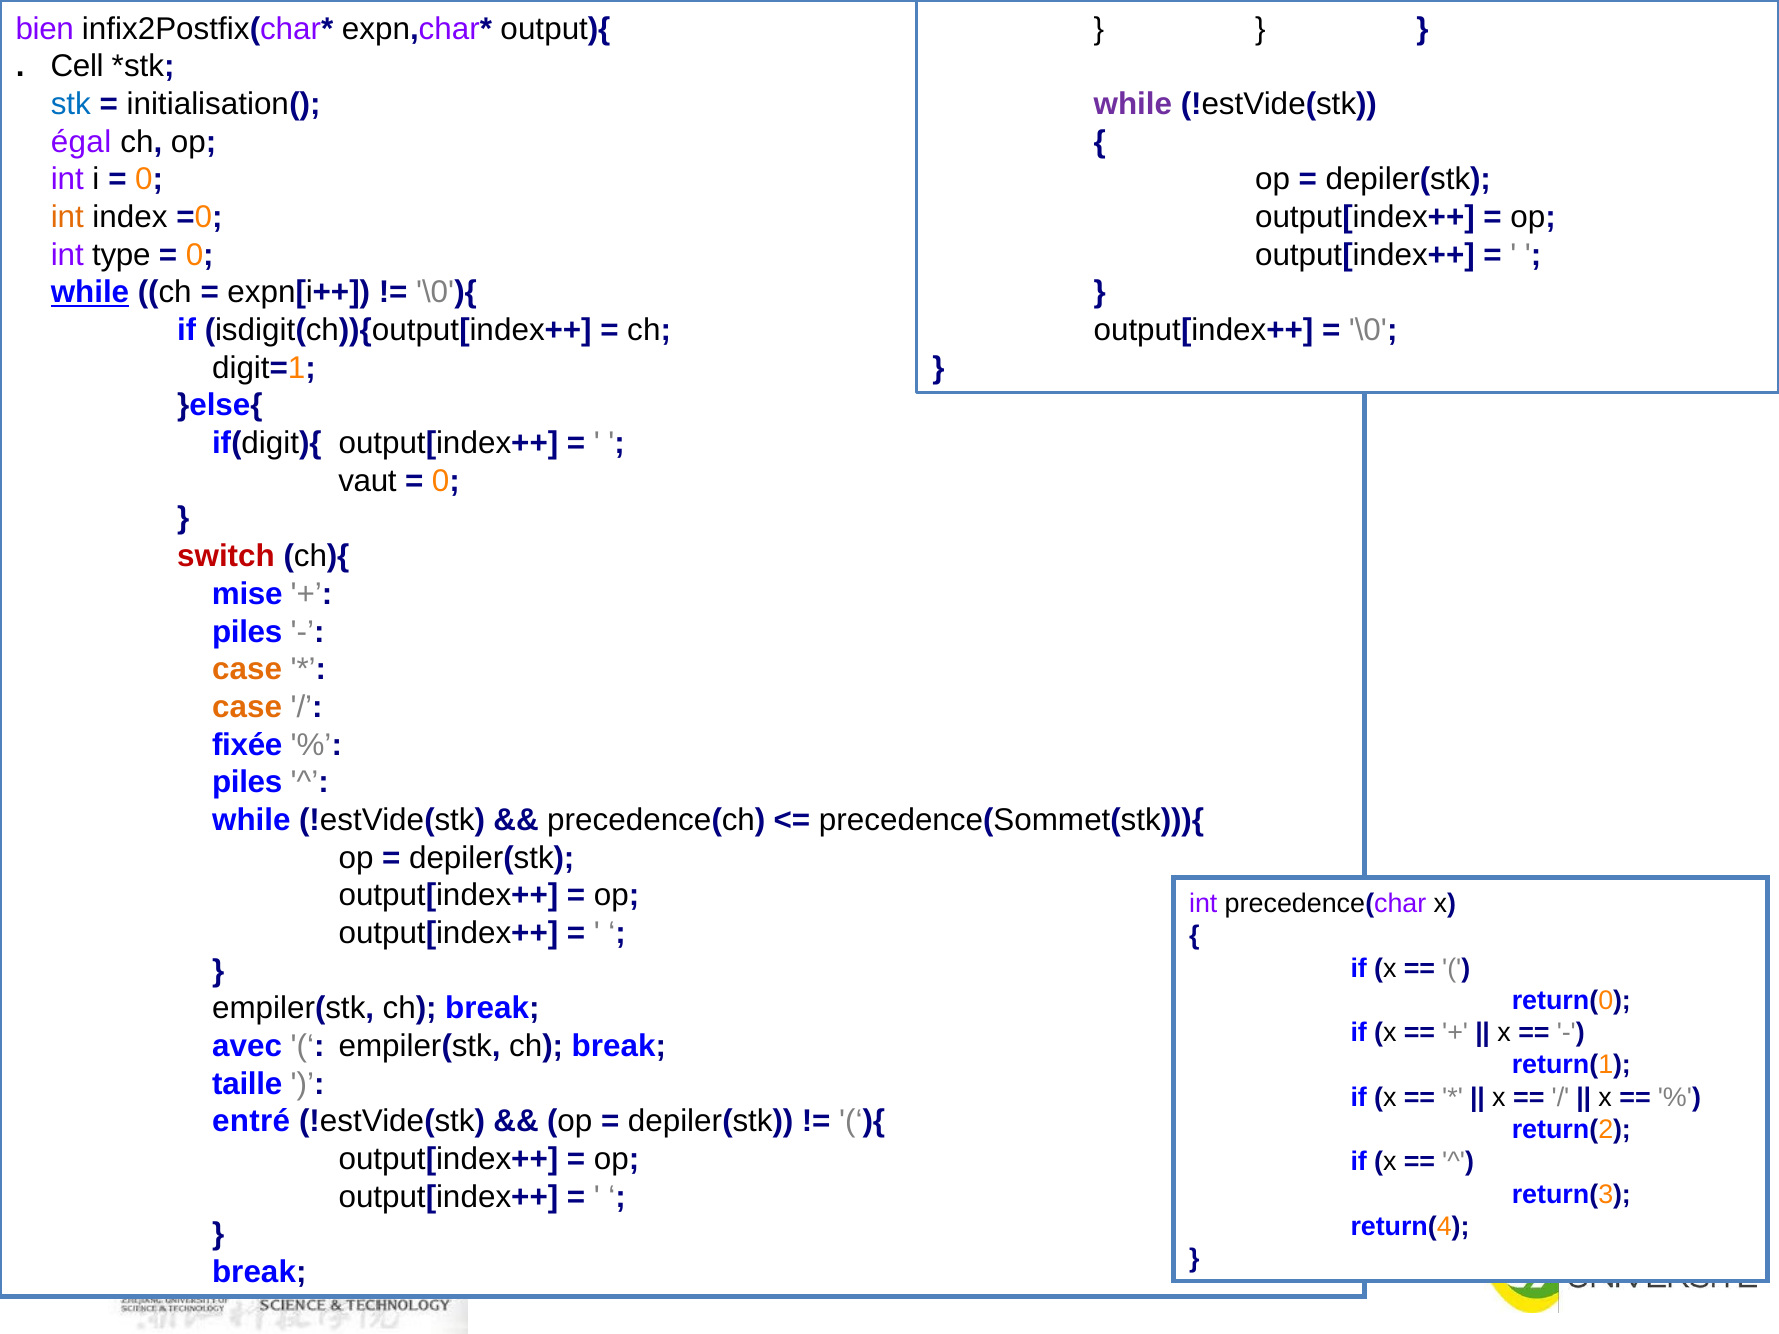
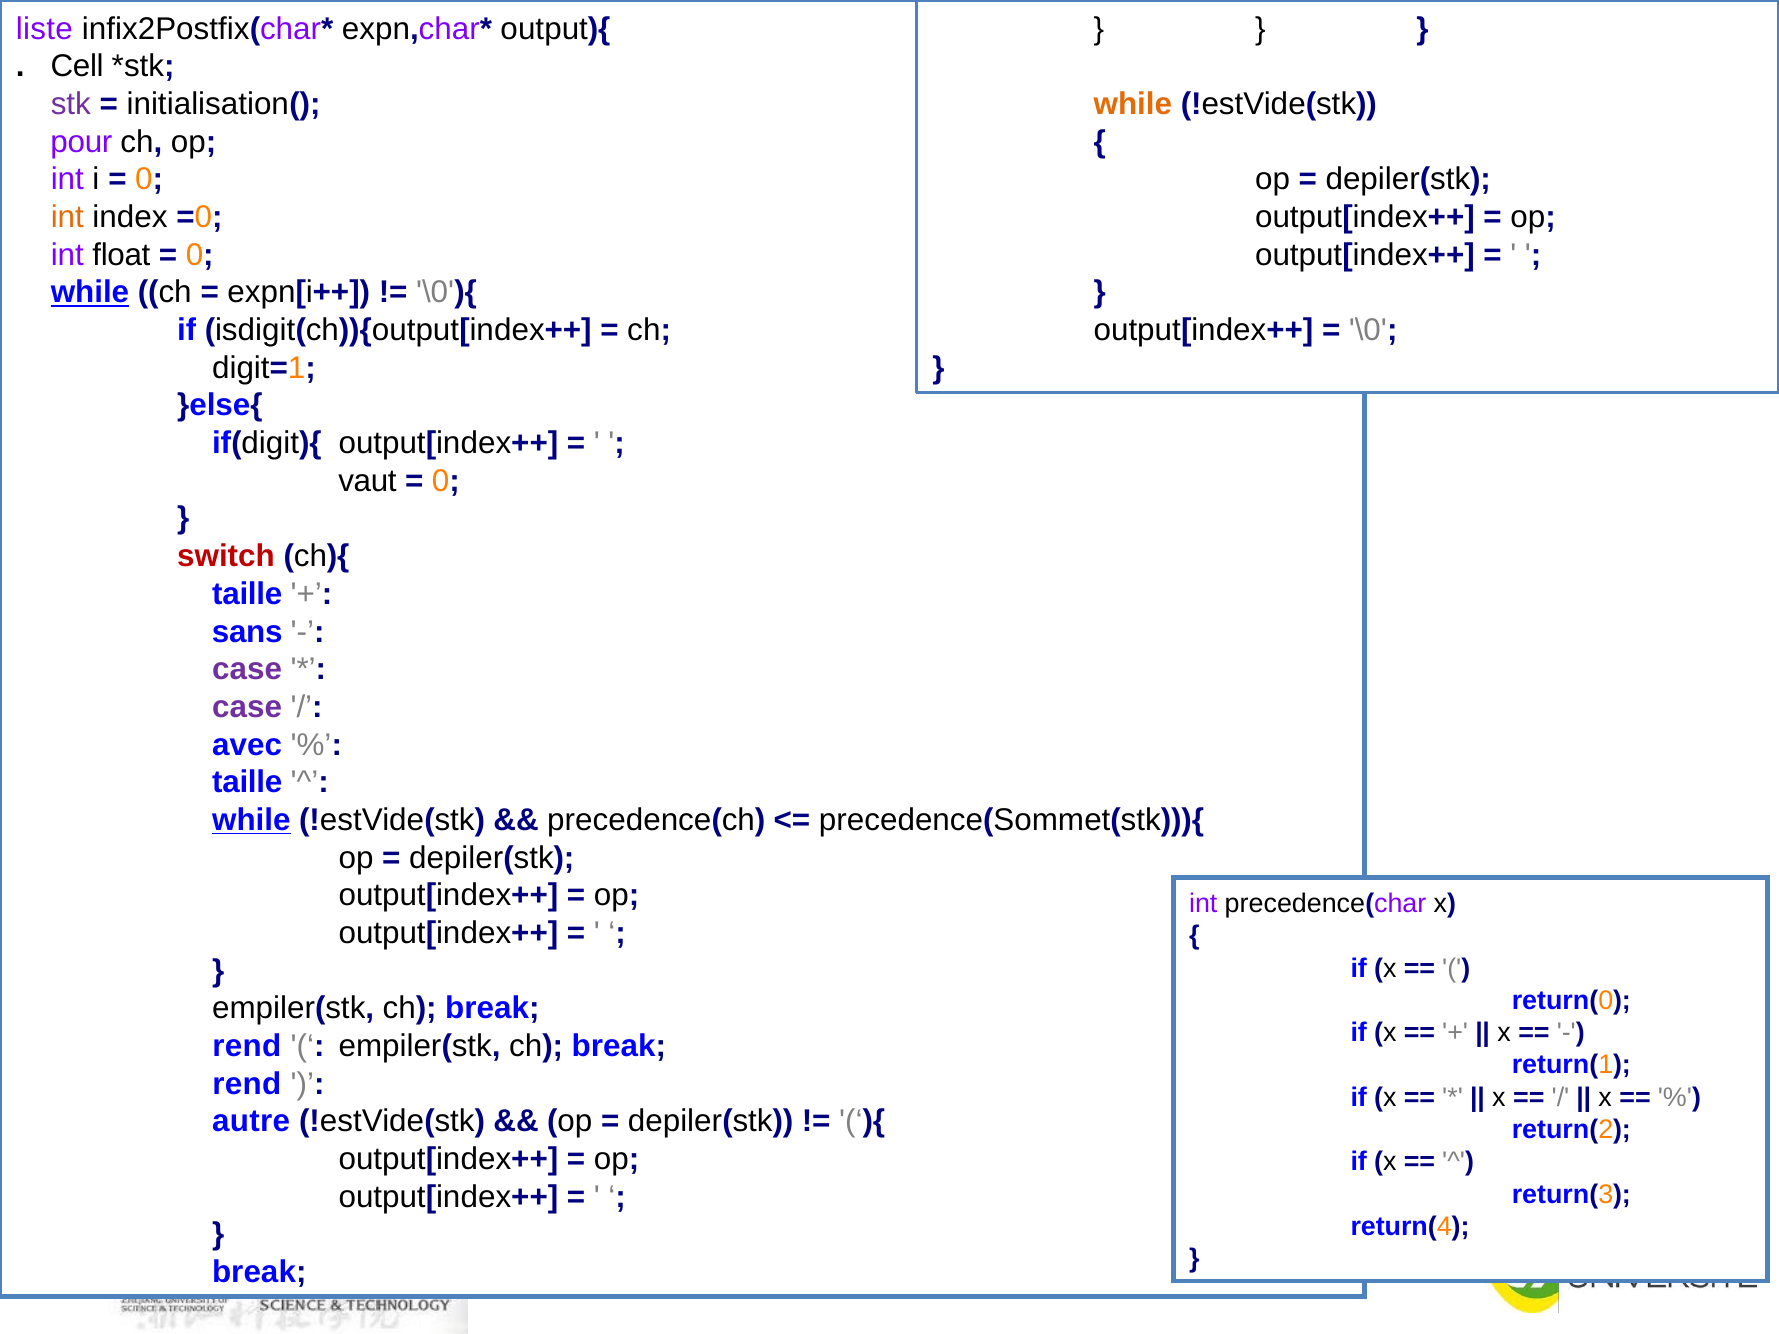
bien: bien -> liste (44, 29)
stk colour: blue -> purple (71, 104)
while colour: purple -> orange (1133, 104)
égal: égal -> pour (81, 142)
type: type -> float (121, 255)
mise: mise -> taille (247, 594)
piles: piles -> sans (247, 632)
case colour: orange -> purple (247, 669)
case colour: orange -> purple (247, 707)
fixée: fixée -> avec (247, 745)
piles: piles -> taille (247, 782)
while underline: none -> present (251, 820)
avec: avec -> rend (247, 1046)
taille: taille -> rend (247, 1084)
entré: entré -> autre (251, 1121)
